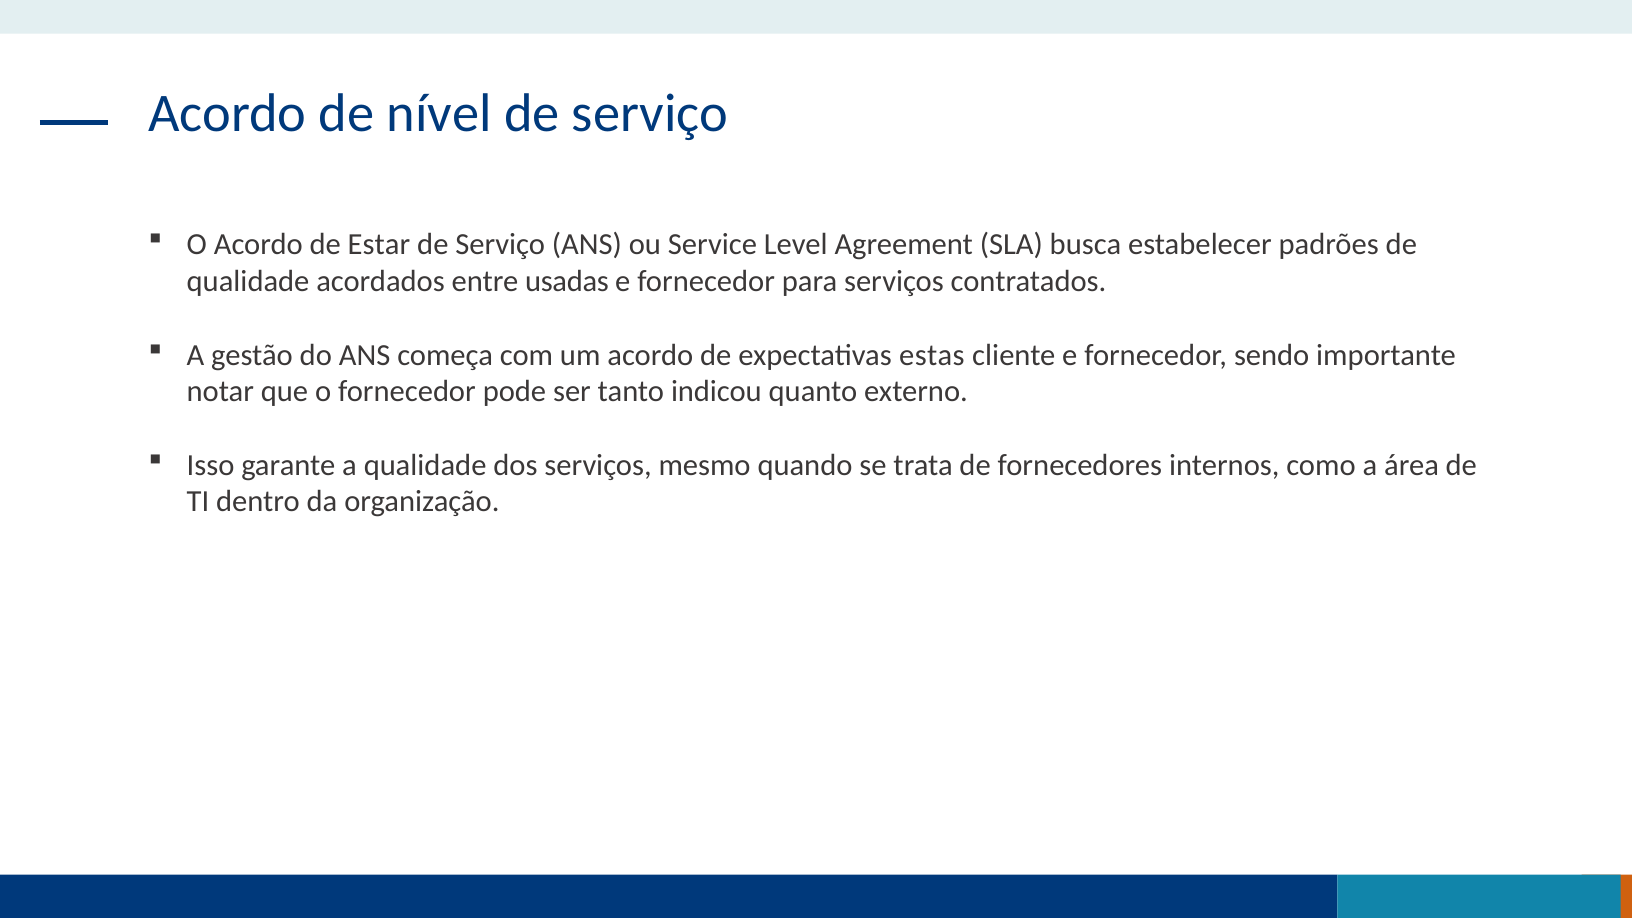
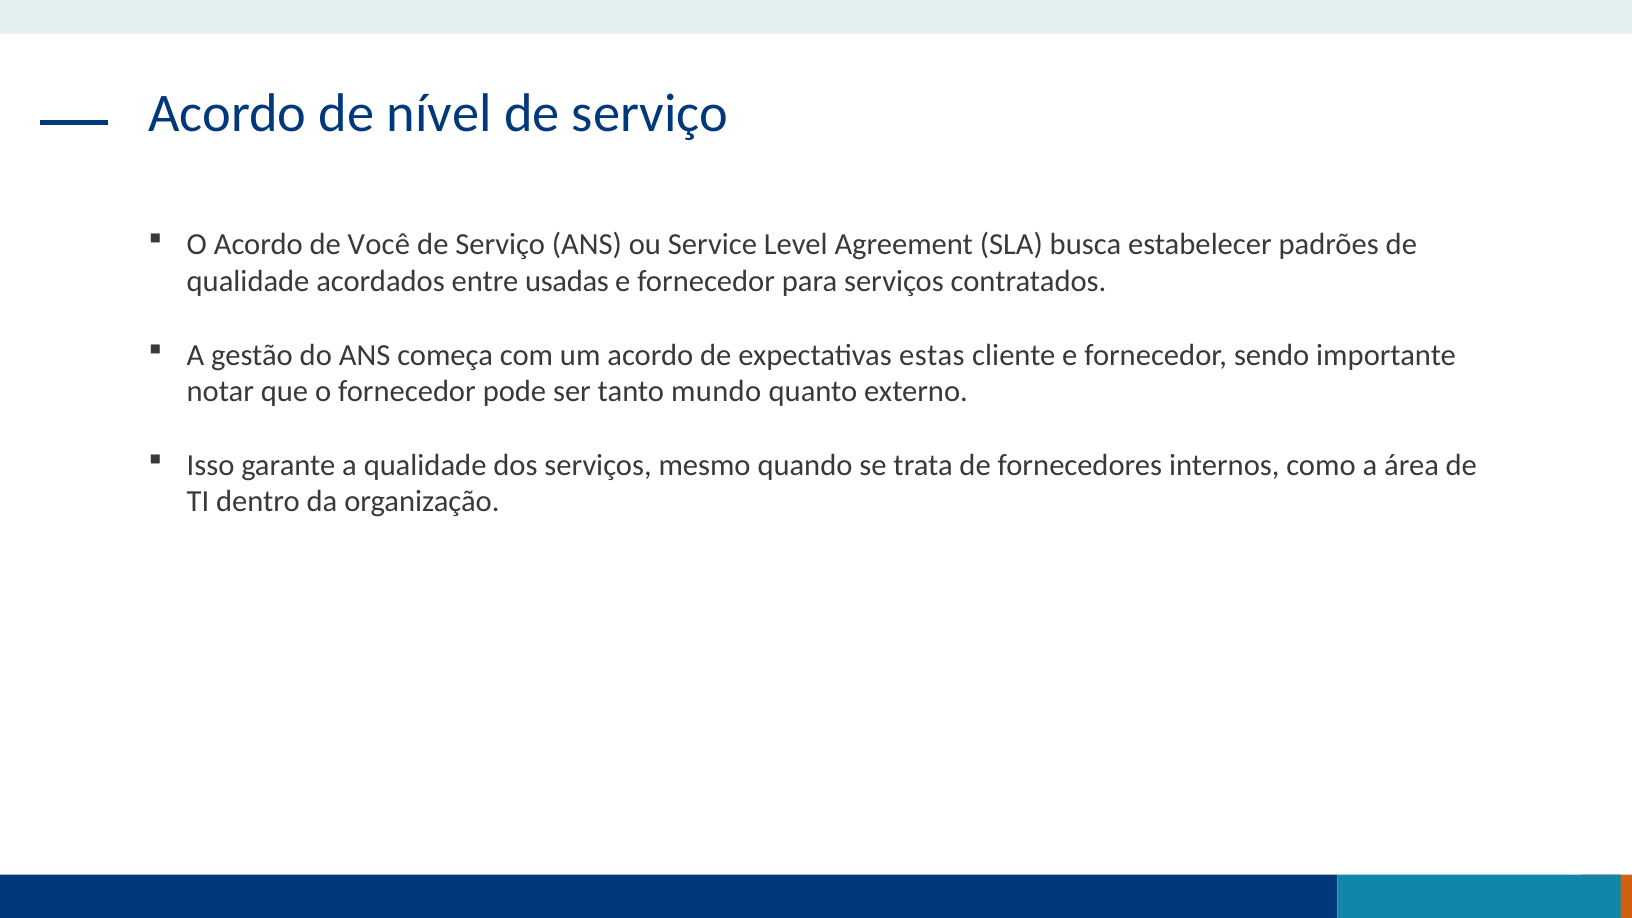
Estar: Estar -> Você (379, 245)
indicou: indicou -> mundo (716, 392)
